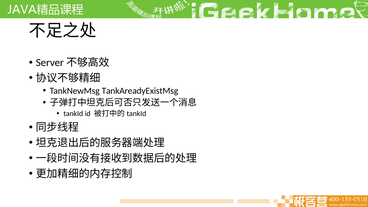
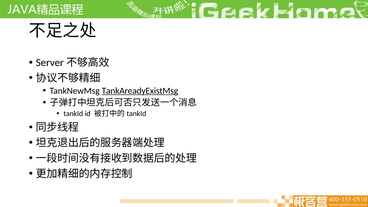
TankAreadyExistMsg underline: none -> present (140, 91)
